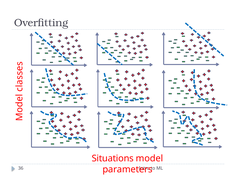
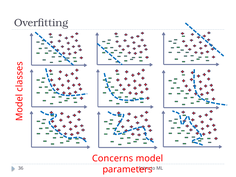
Situations: Situations -> Concerns (113, 158)
